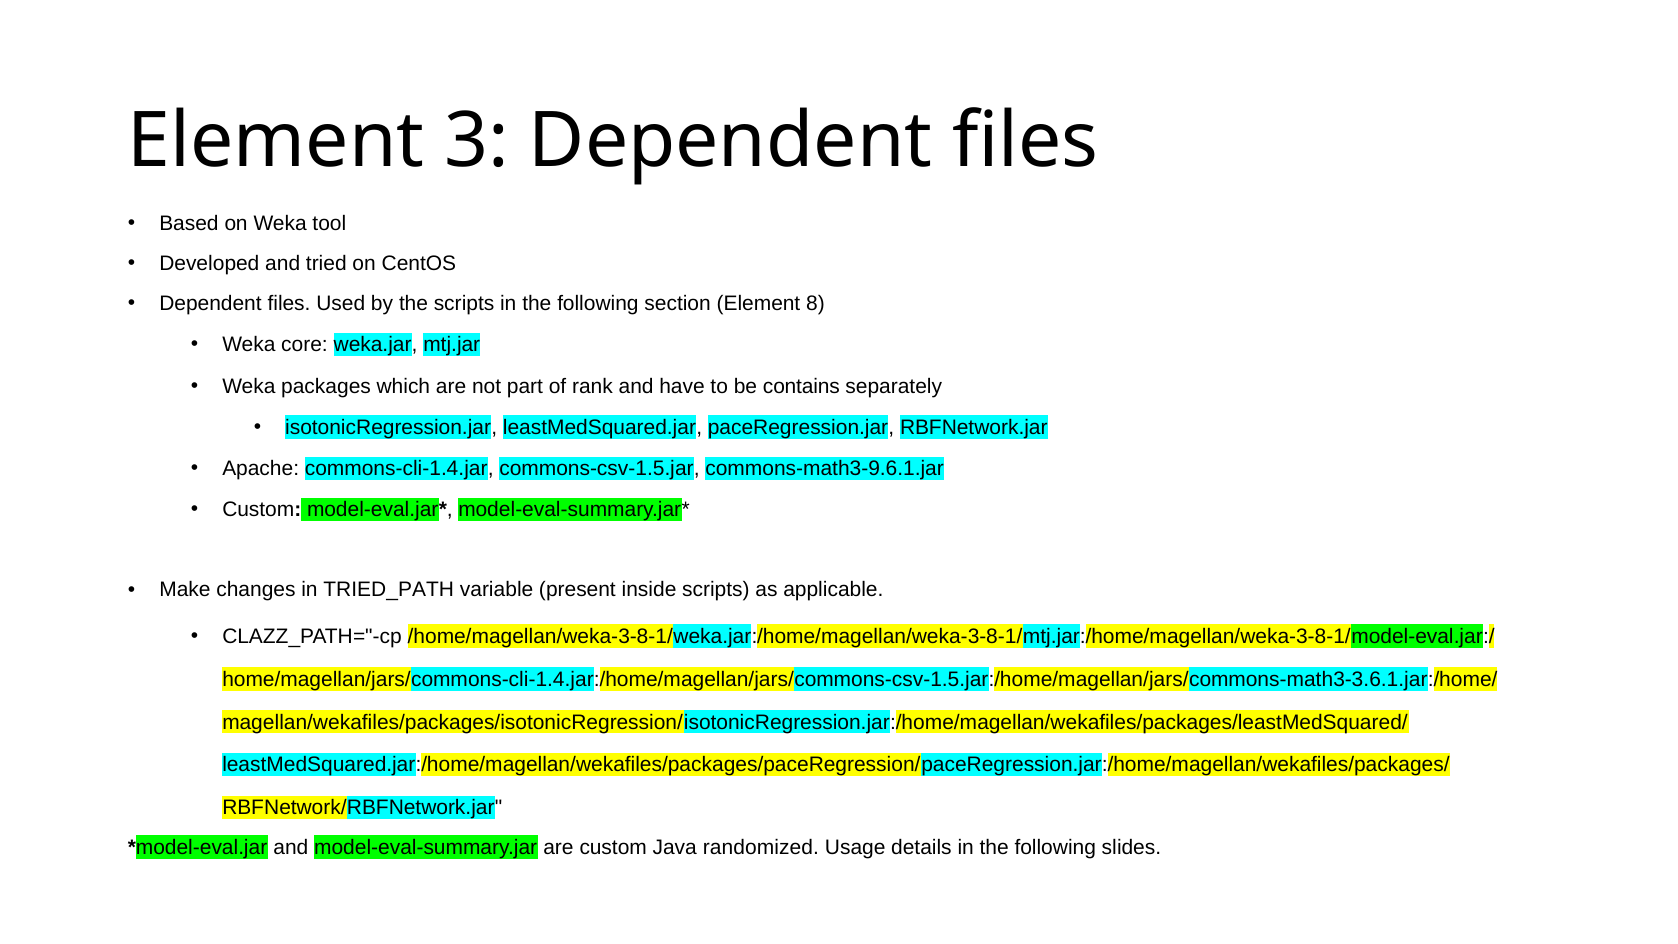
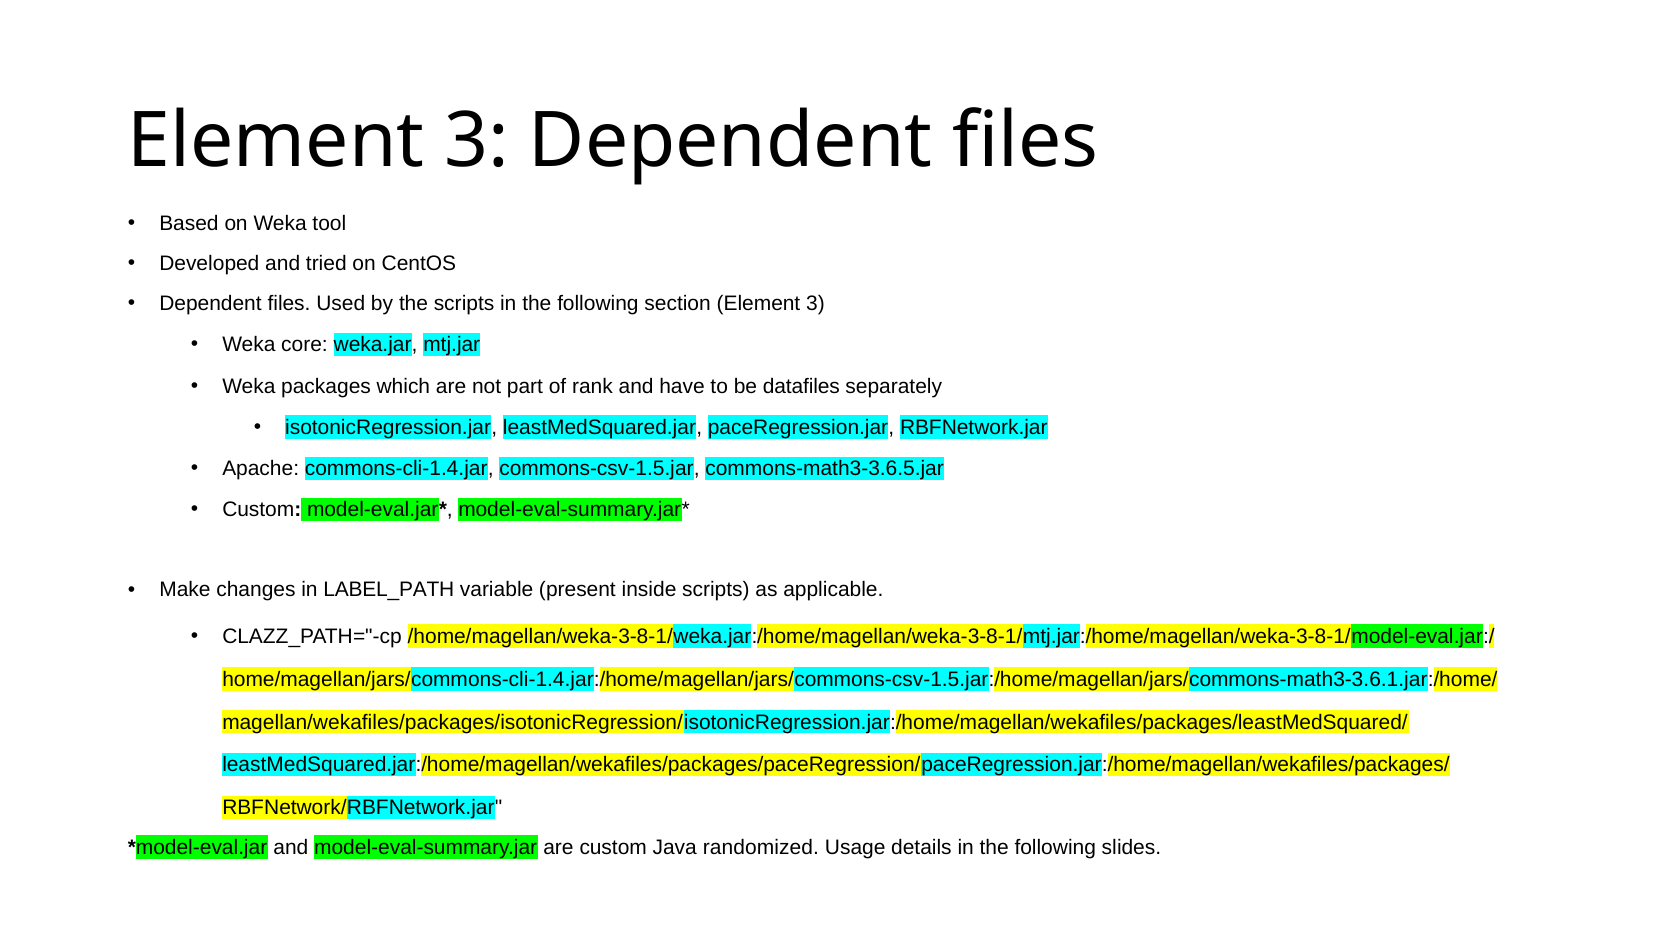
section Element 8: 8 -> 3 (816, 303)
contains: contains -> datafiles (801, 386)
commons-math3-9.6.1.jar: commons-math3-9.6.1.jar -> commons-math3-3.6.5.jar (825, 469)
TRIED_PATH: TRIED_PATH -> LABEL_PATH (389, 590)
